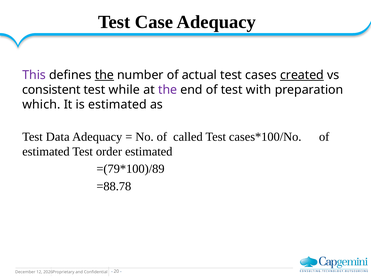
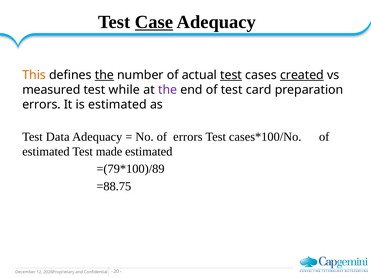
Case underline: none -> present (154, 22)
This colour: purple -> orange (34, 75)
test underline: none -> present (231, 75)
consistent: consistent -> measured (51, 90)
with: with -> card (259, 90)
which: which -> errors (41, 105)
of called: called -> errors (188, 137)
order: order -> made (109, 152)
=88.78: =88.78 -> =88.75 (114, 186)
